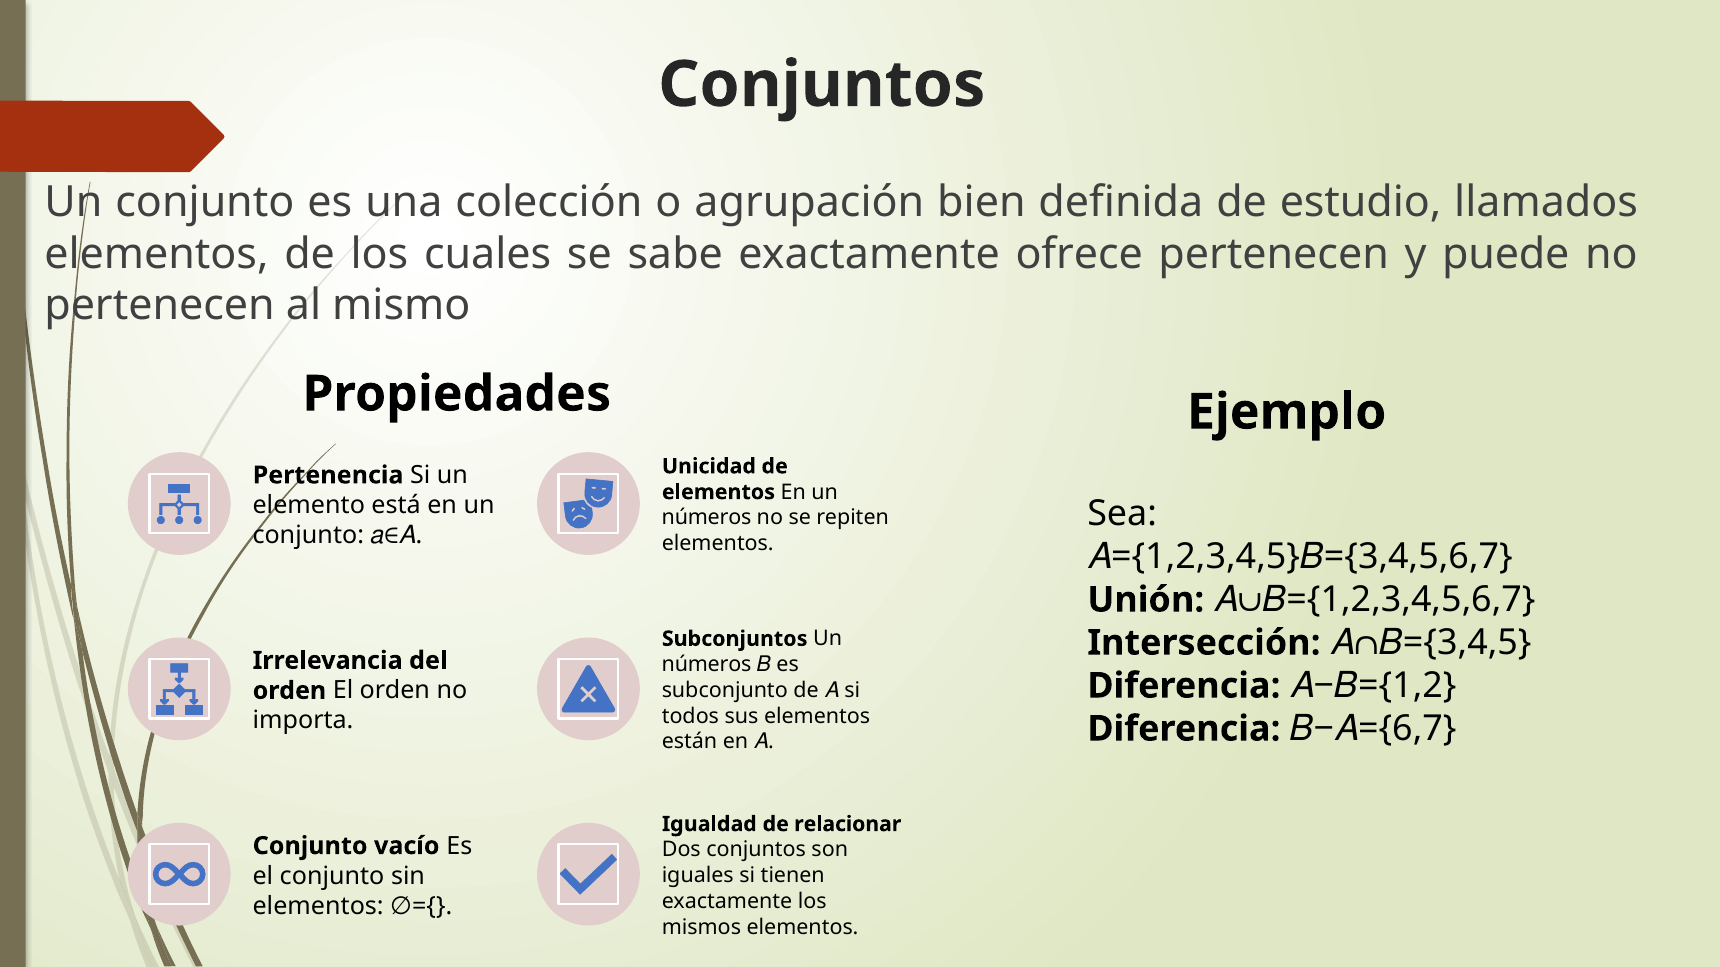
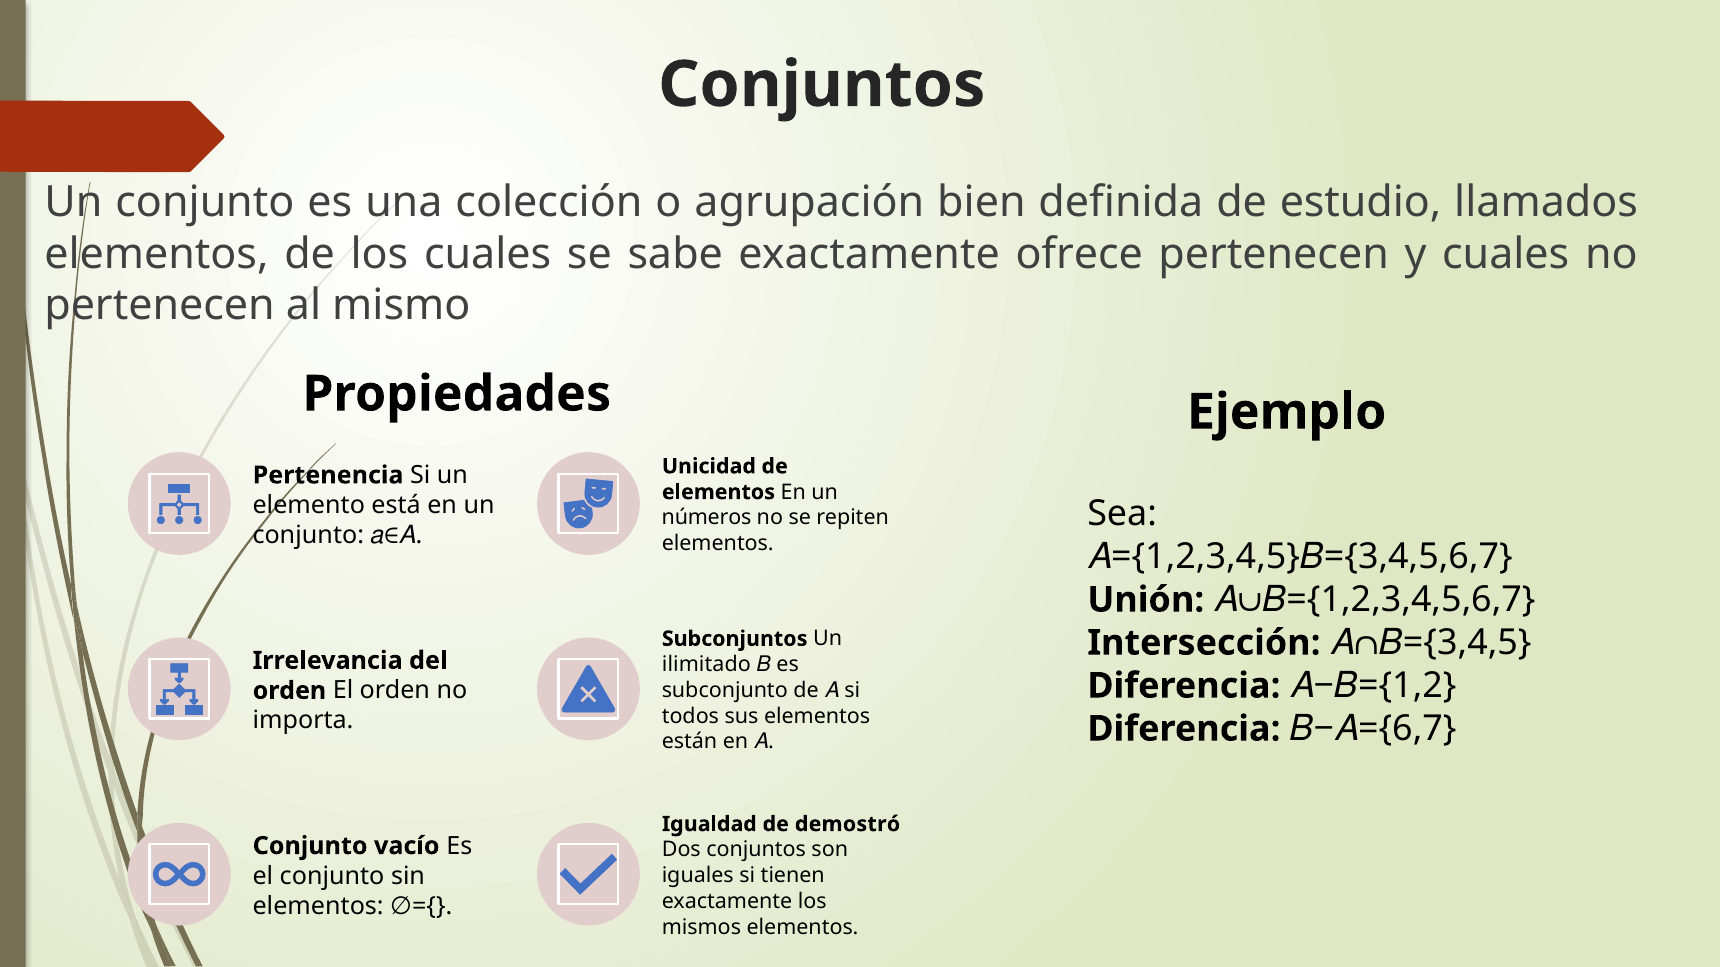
y puede: puede -> cuales (1506, 254)
números: números -> ilimitado (706, 665)
relacionar: relacionar -> demostró (847, 824)
